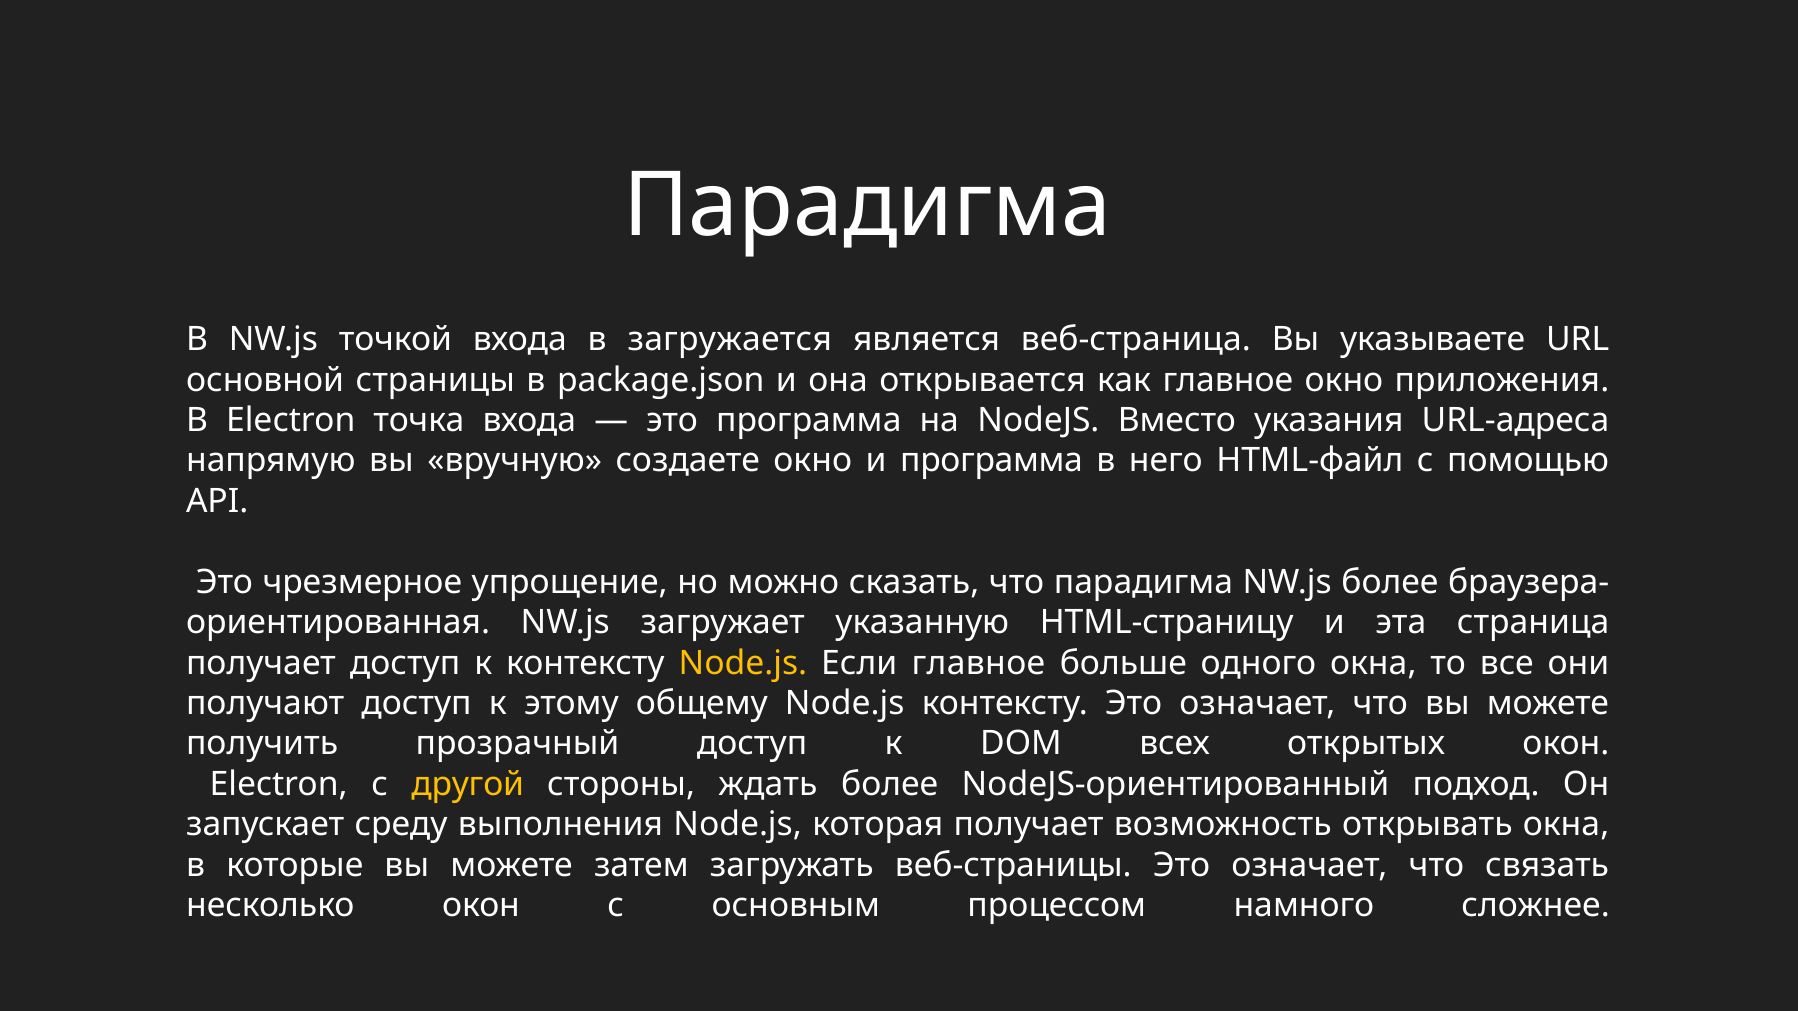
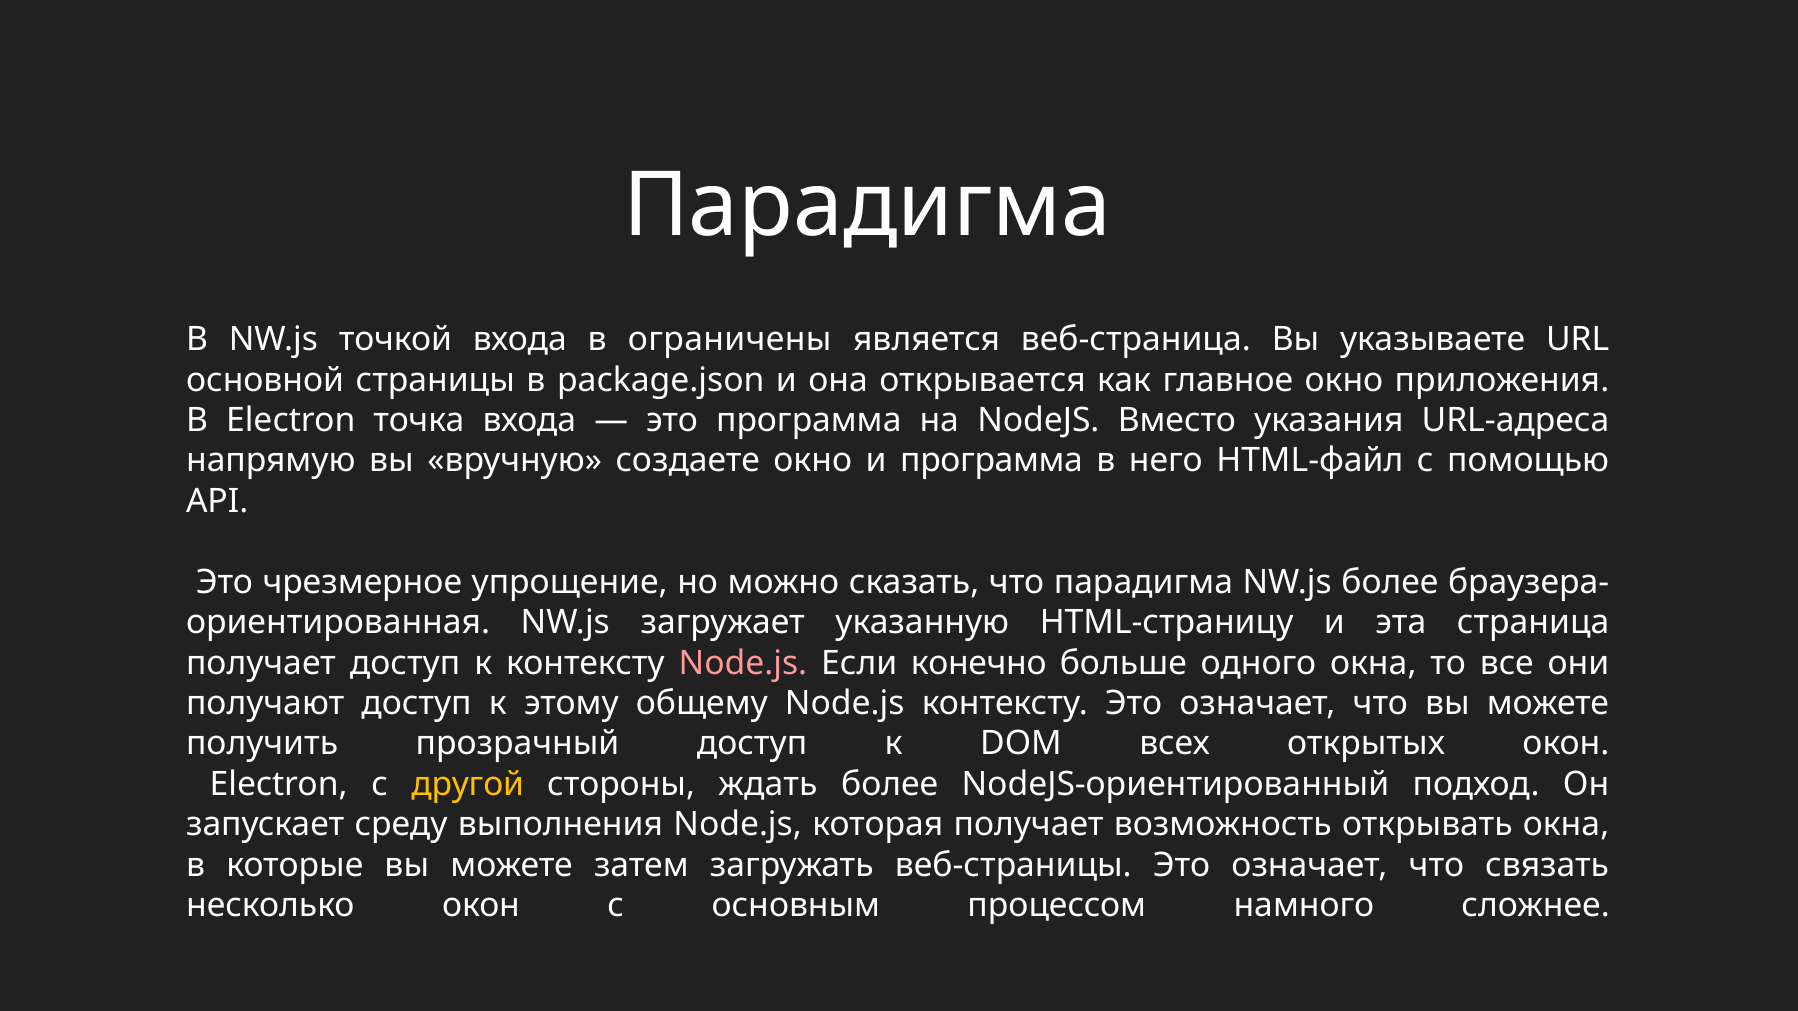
загружается: загружается -> ограничены (730, 340)
Node.js colour: yellow -> pink (743, 663)
Если главное: главное -> конечно (979, 663)
